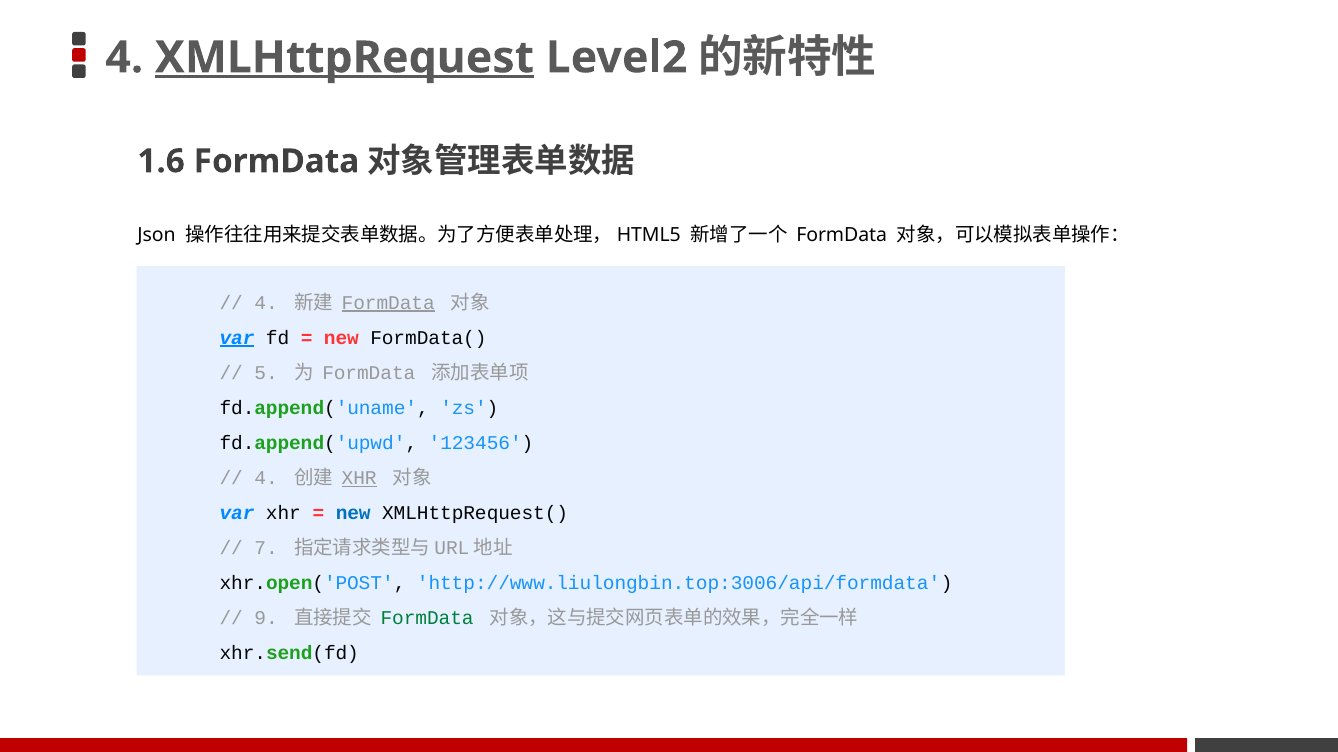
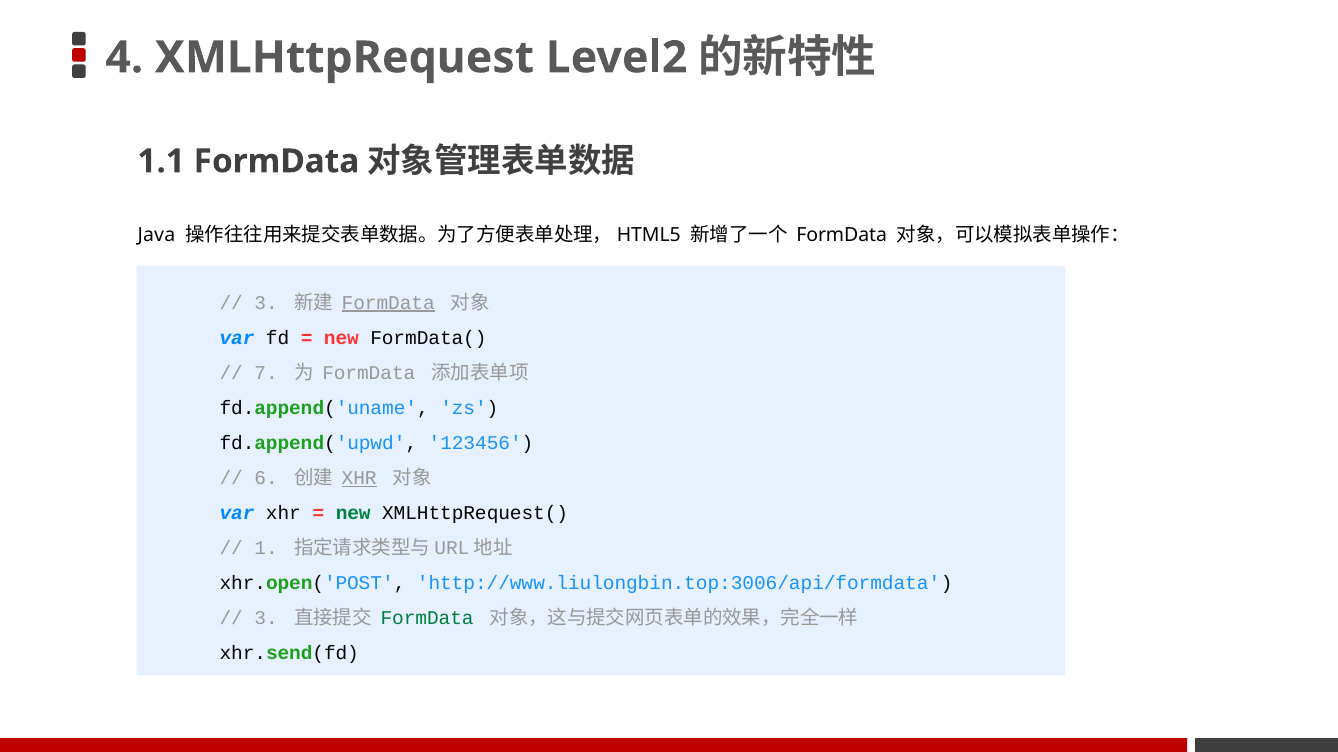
XMLHttpRequest underline: present -> none (344, 58)
1.6: 1.6 -> 1.1 (161, 161)
Json: Json -> Java (156, 235)
4: 4 -> 3 (266, 303)
var underline: present -> none (237, 338)
5: 5 -> 7 (266, 373)
4: 4 -> 6 (266, 478)
new colour: blue -> green (353, 513)
7: 7 -> 1 (266, 548)
9: 9 -> 3 (266, 619)
